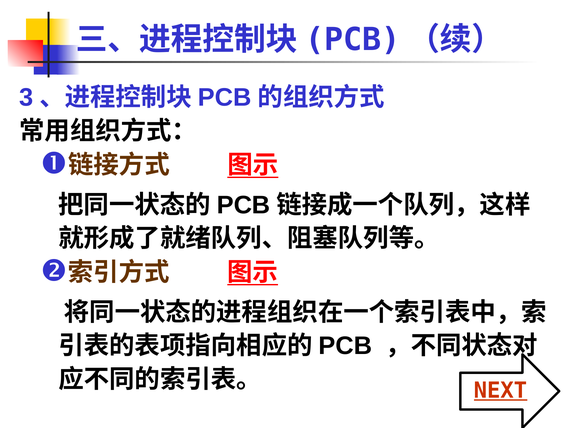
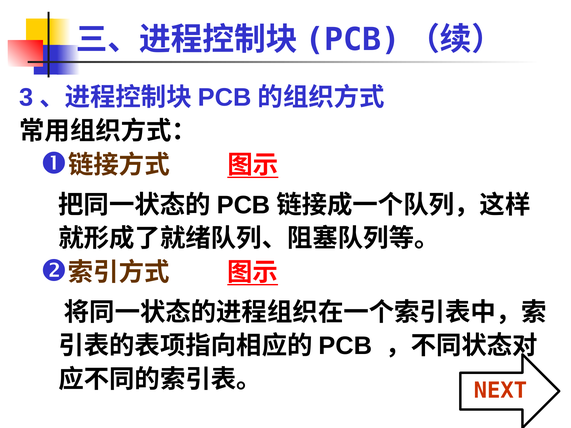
NEXT underline: present -> none (501, 391)
